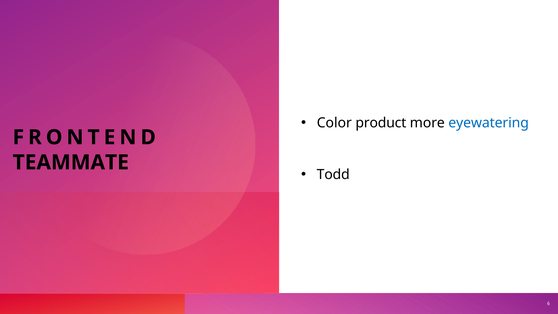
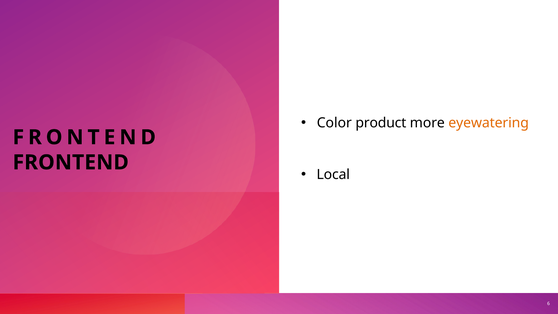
eyewatering colour: blue -> orange (489, 123)
TEAMMATE: TEAMMATE -> FRONTEND (71, 162)
Todd: Todd -> Local (333, 175)
